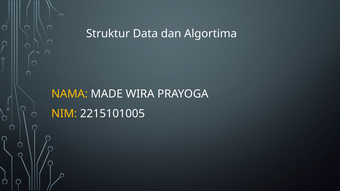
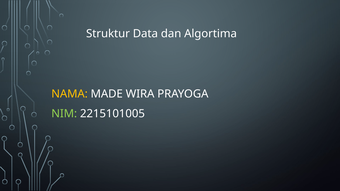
NIM colour: yellow -> light green (64, 114)
